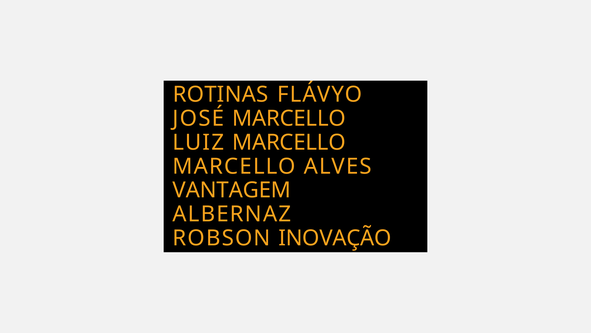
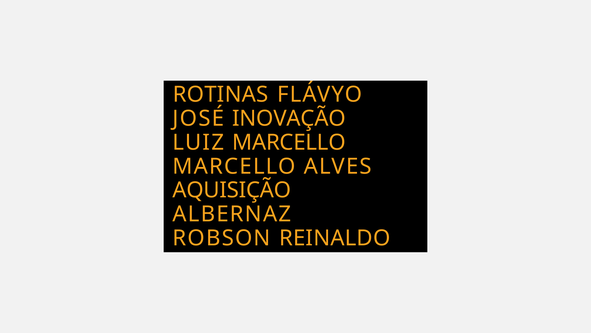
JOSÉ MARCELLO: MARCELLO -> INOVAÇÃO (289, 118)
VANTAGEM: VANTAGEM -> AQUISIÇÃO (232, 190)
INOVAÇÃO: INOVAÇÃO -> REINALDO (335, 238)
